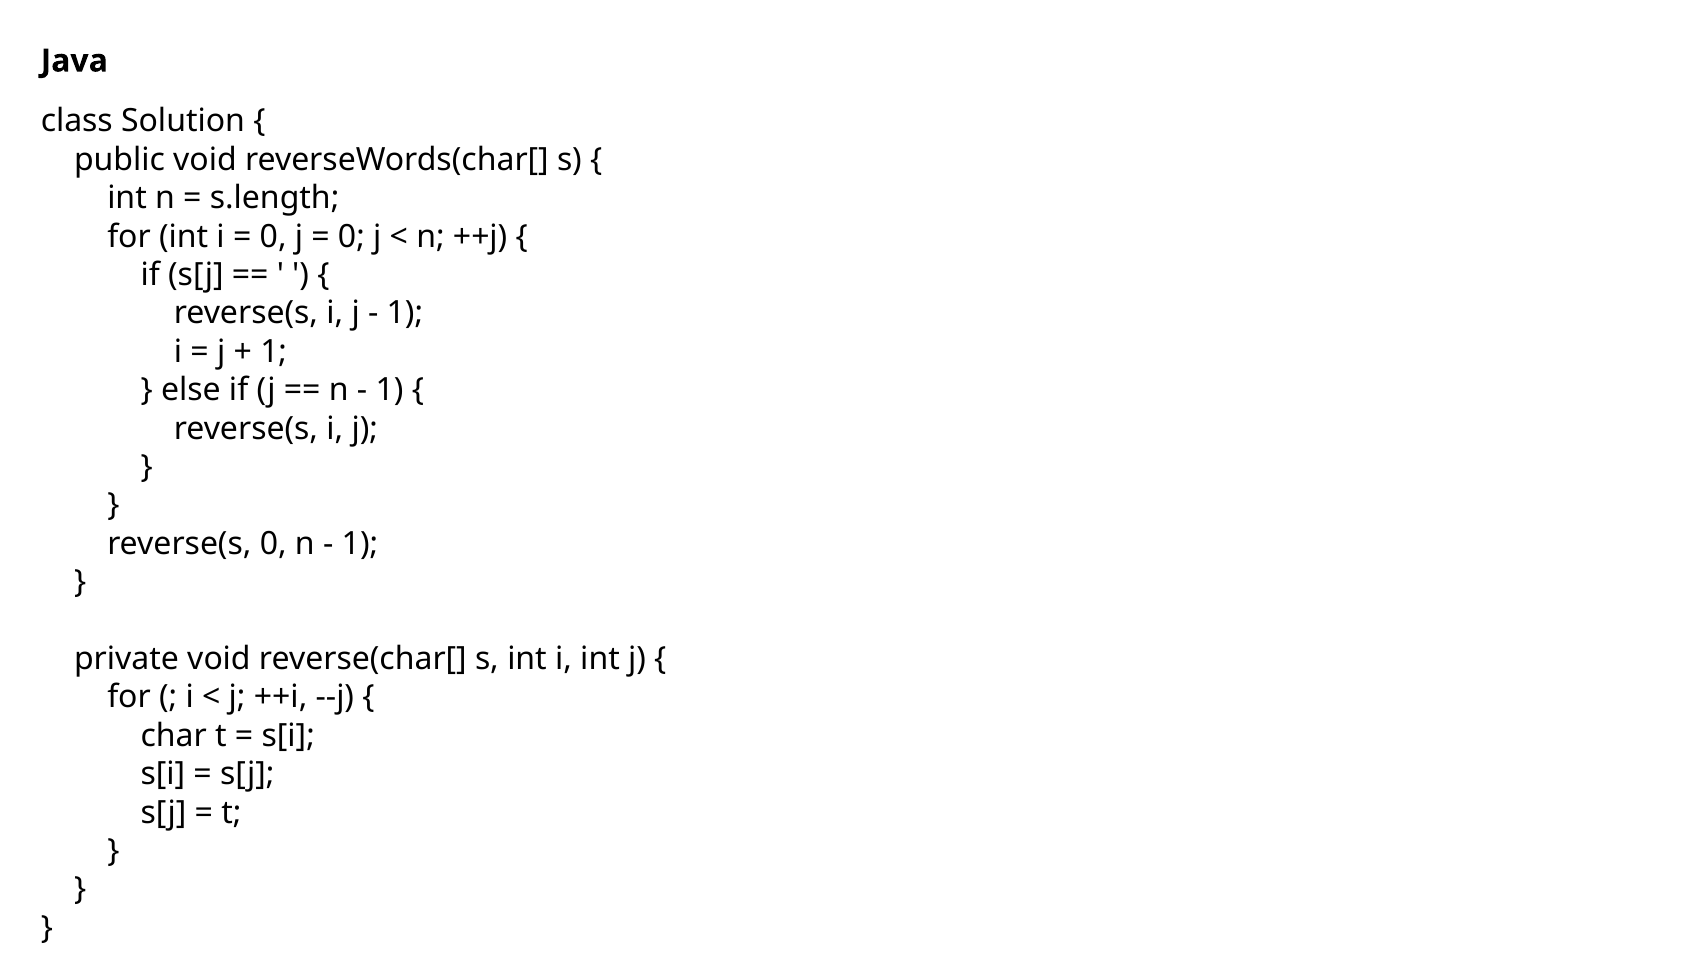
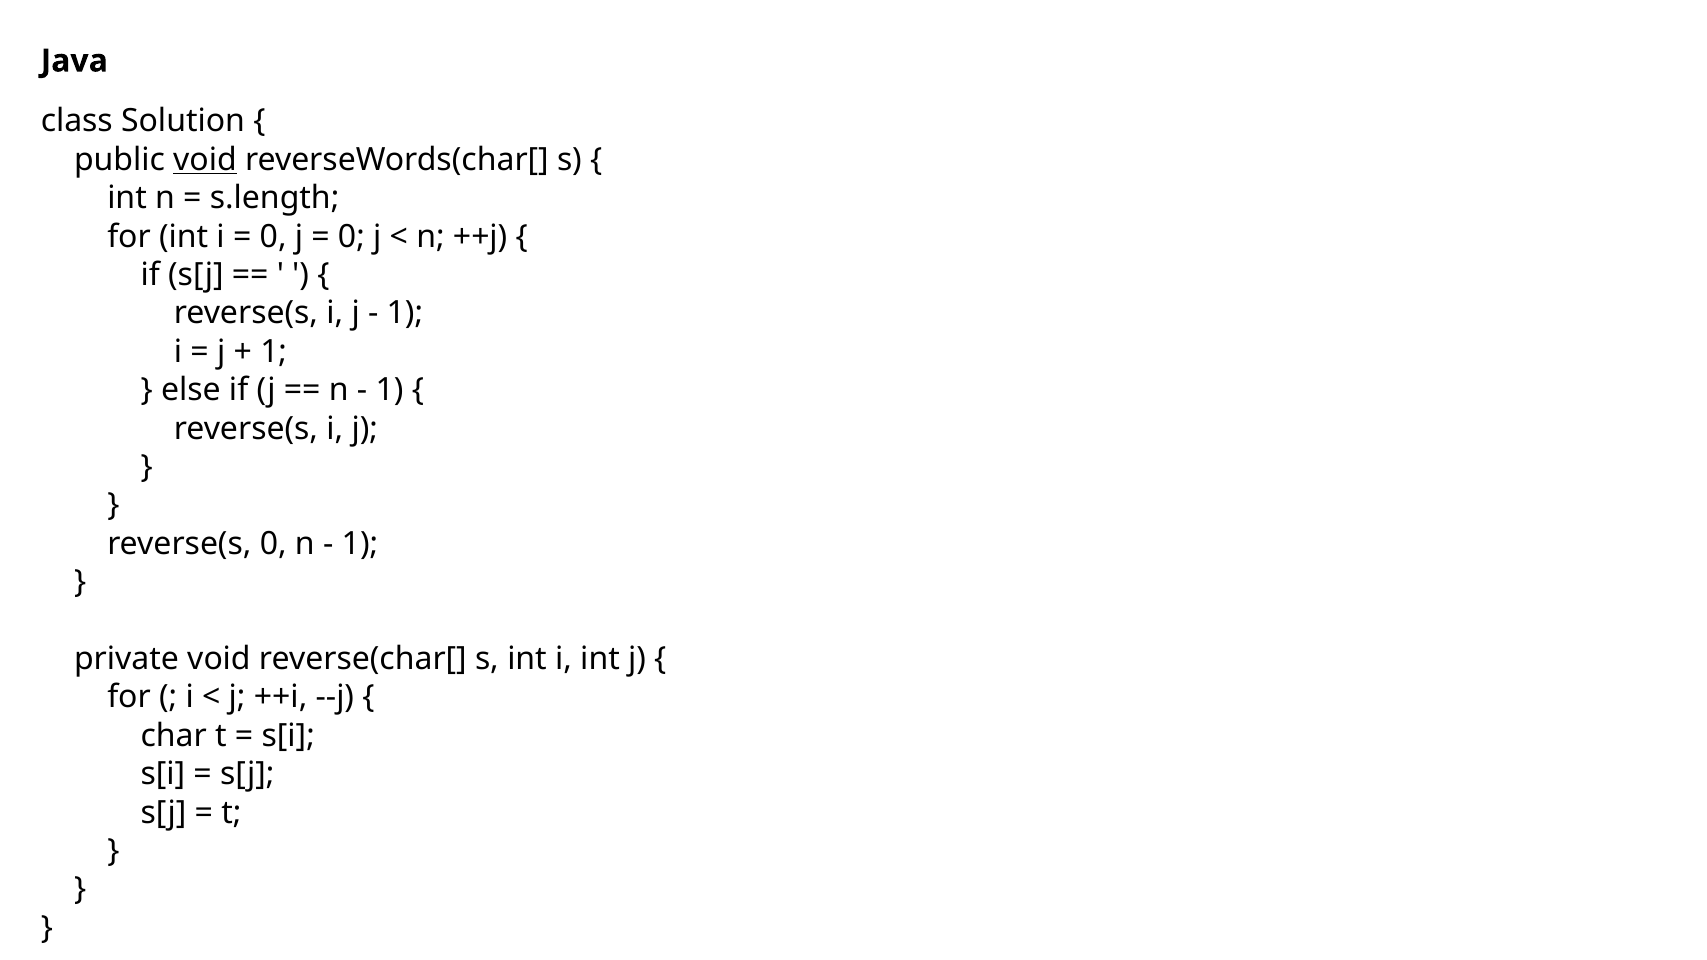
void underline: none -> present (205, 160)
